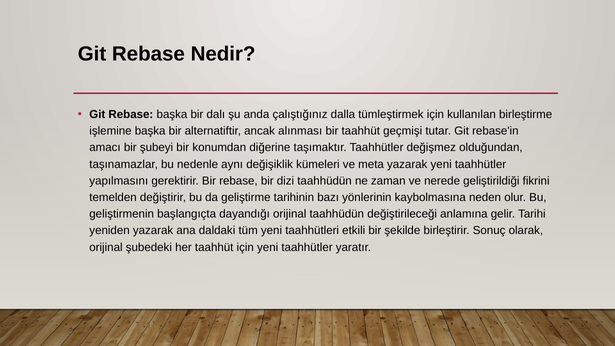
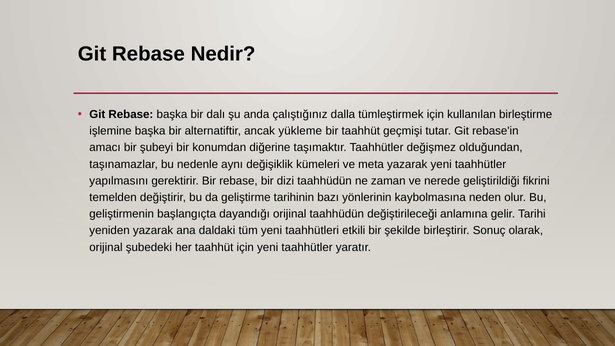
alınması: alınması -> yükleme (300, 131)
